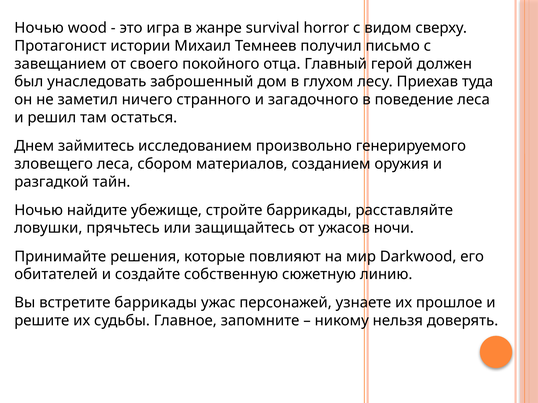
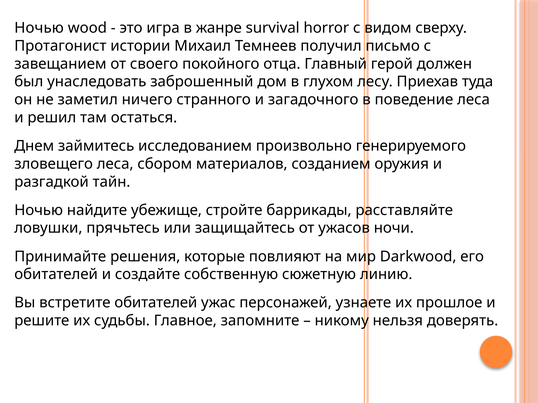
встретите баррикады: баррикады -> обитателей (156, 303)
